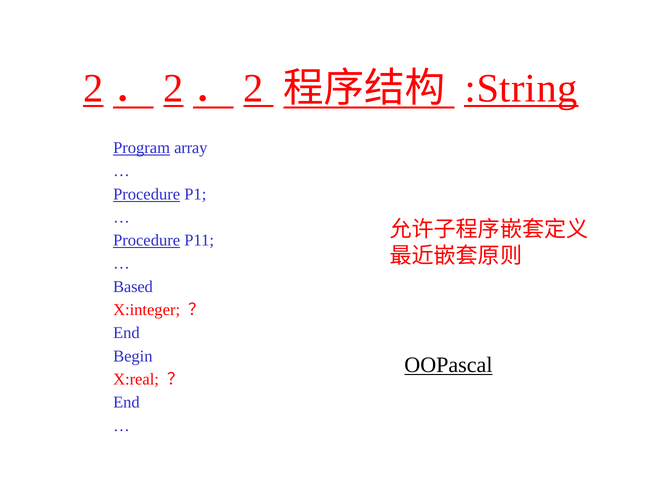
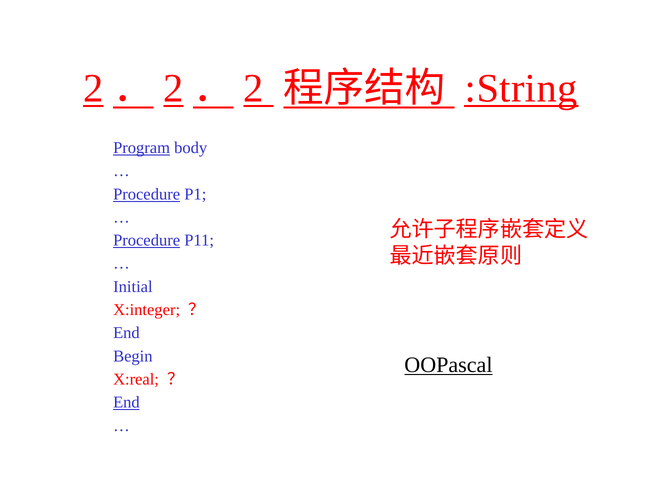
array: array -> body (191, 148)
Based: Based -> Initial (133, 287)
End underline: none -> present (126, 403)
